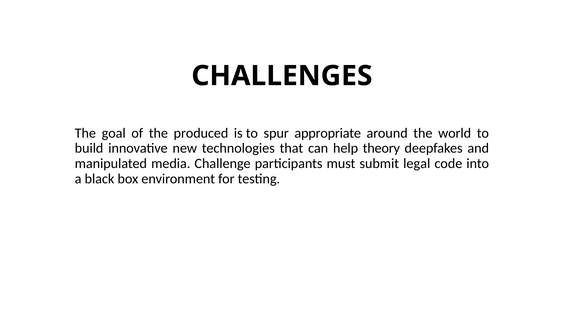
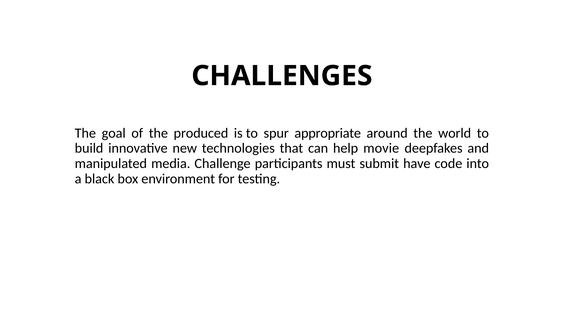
theory: theory -> movie (381, 148)
legal: legal -> have (417, 164)
